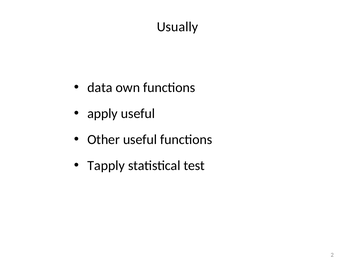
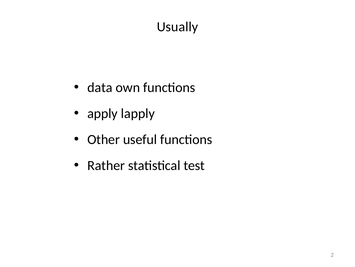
apply useful: useful -> lapply (138, 113)
Tapply: Tapply -> Rather (106, 165)
